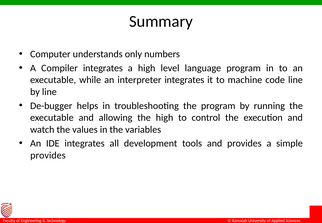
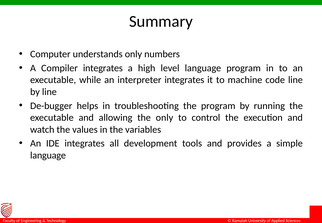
the high: high -> only (164, 118)
provides: provides -> language (48, 155)
